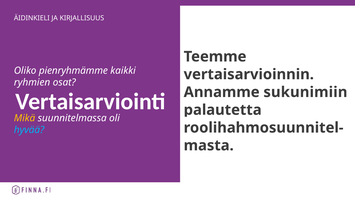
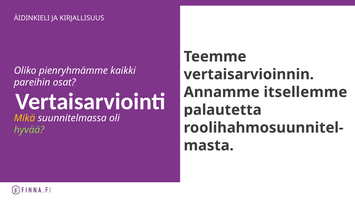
ryhmien: ryhmien -> pareihin (32, 82)
sukunimiin: sukunimiin -> itsellemme (305, 92)
hyvää colour: light blue -> light green (29, 130)
